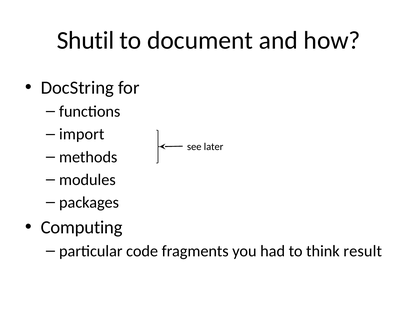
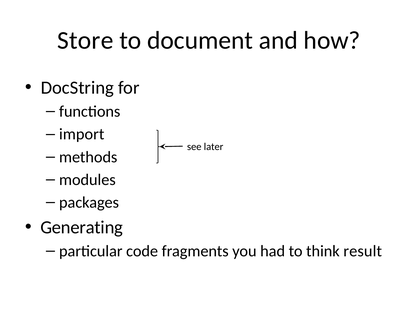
Shutil: Shutil -> Store (85, 40)
Computing: Computing -> Generating (82, 228)
